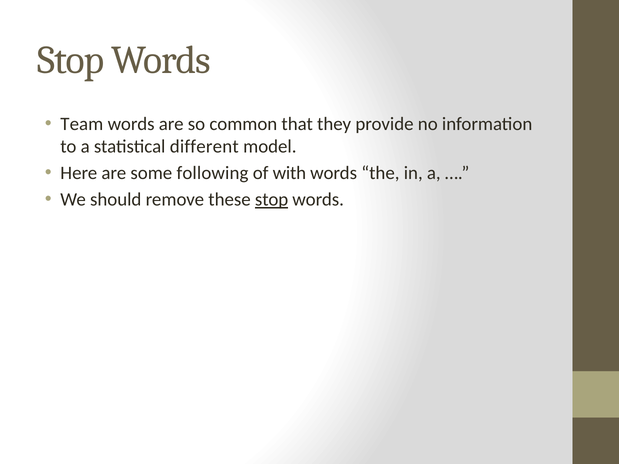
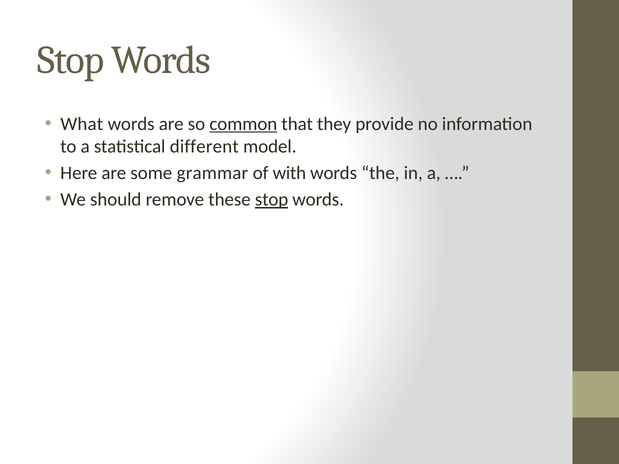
Team: Team -> What (82, 124)
common underline: none -> present (243, 124)
following: following -> grammar (212, 173)
